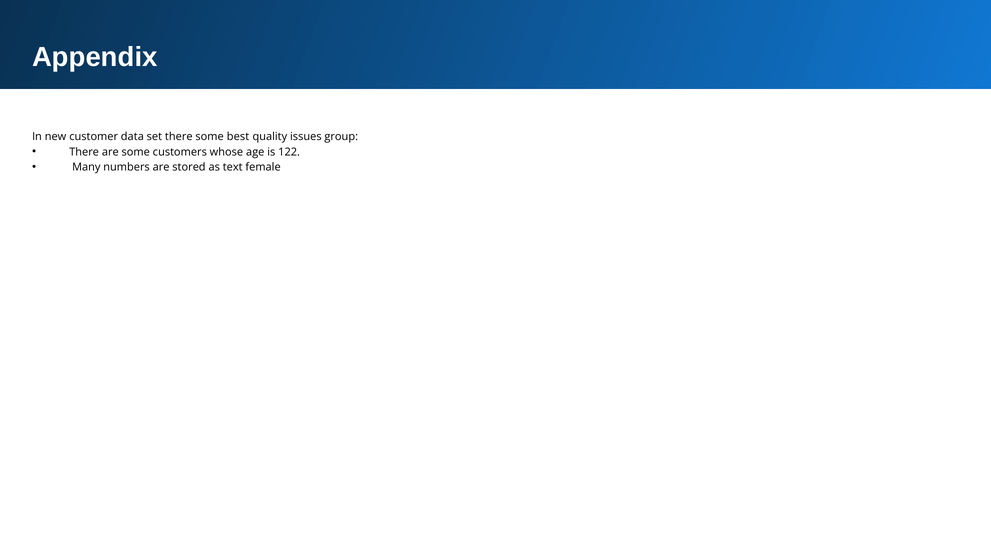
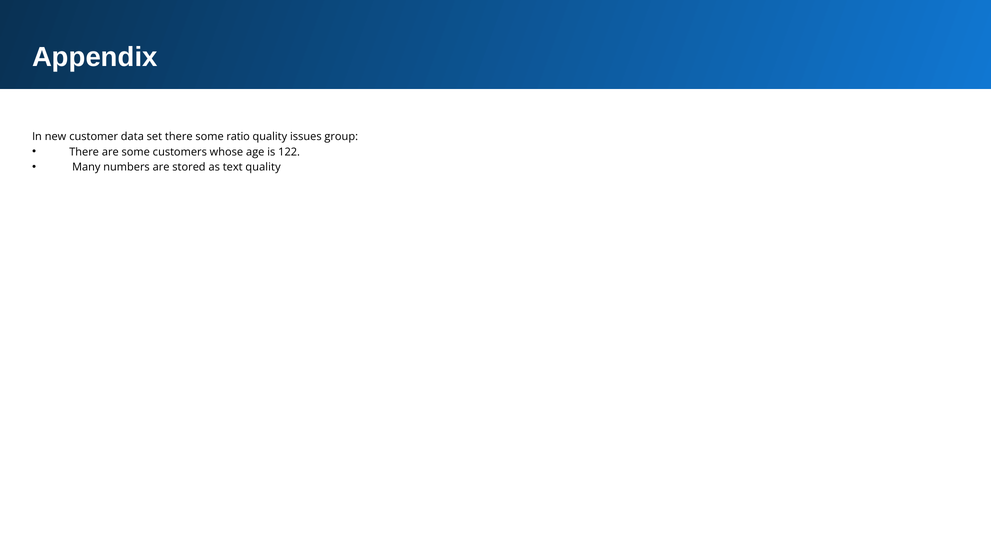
best: best -> ratio (238, 137)
text female: female -> quality (263, 167)
